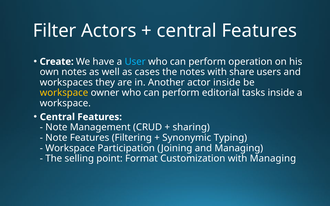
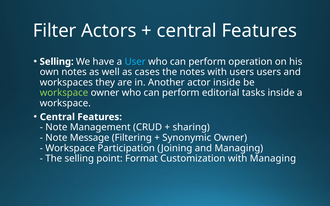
Create: Create -> Selling (57, 62)
with share: share -> users (242, 72)
workspace colour: yellow -> light green (64, 93)
Note Features: Features -> Message (90, 138)
Synonymic Typing: Typing -> Owner (230, 138)
